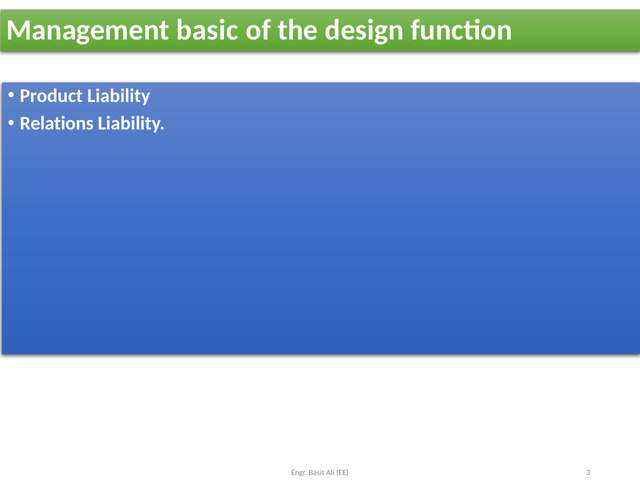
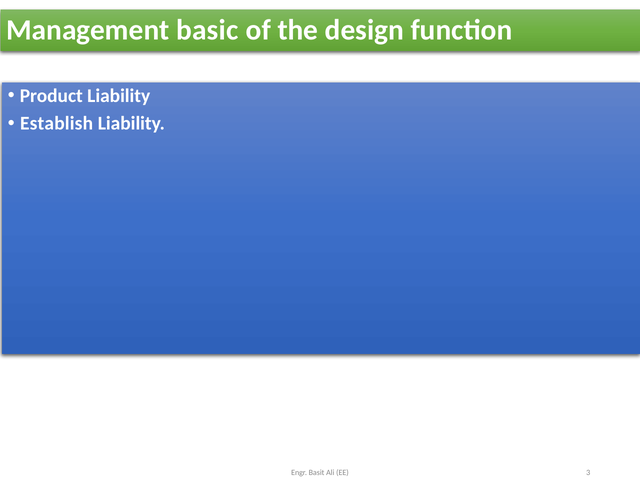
Relations: Relations -> Establish (57, 123)
